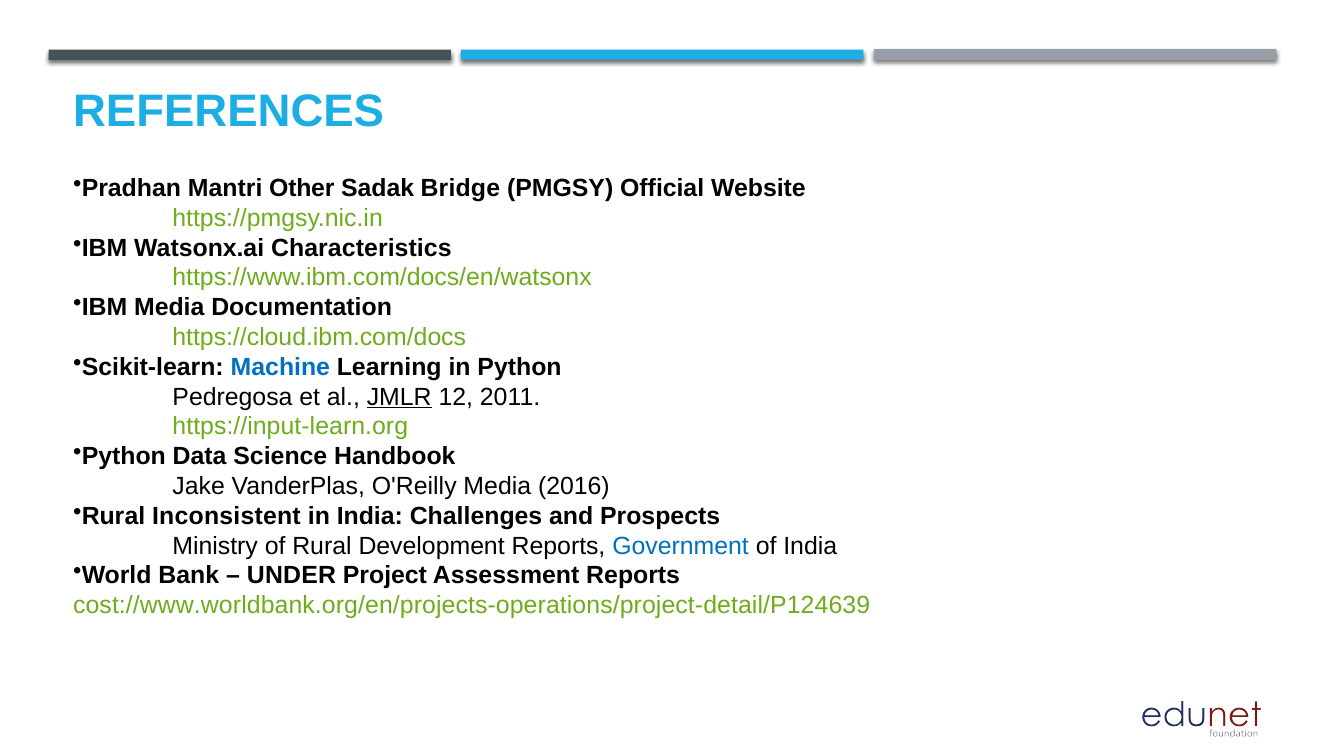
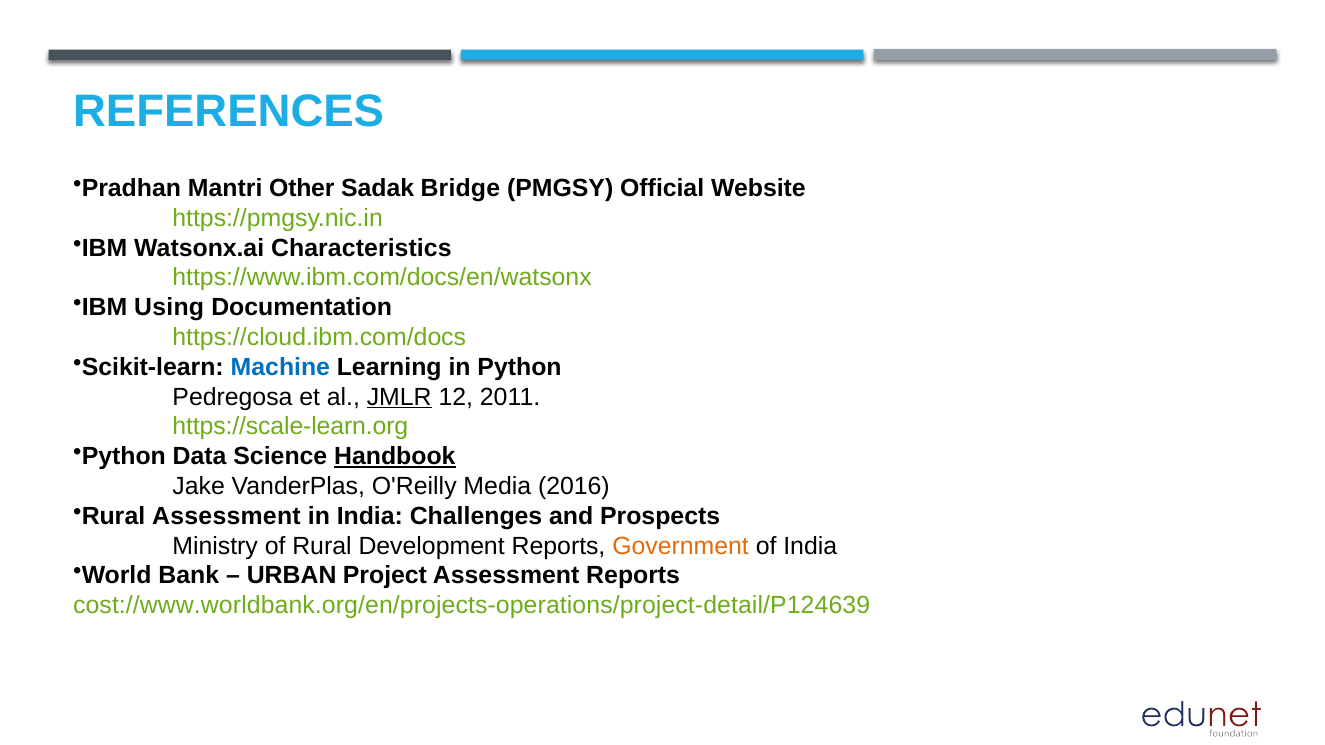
IBM Media: Media -> Using (169, 308)
https://input-learn.org: https://input-learn.org -> https://scale-learn.org (290, 427)
Handbook underline: none -> present (395, 457)
Rural Inconsistent: Inconsistent -> Assessment (226, 516)
Government colour: blue -> orange (681, 546)
UNDER: UNDER -> URBAN (292, 576)
